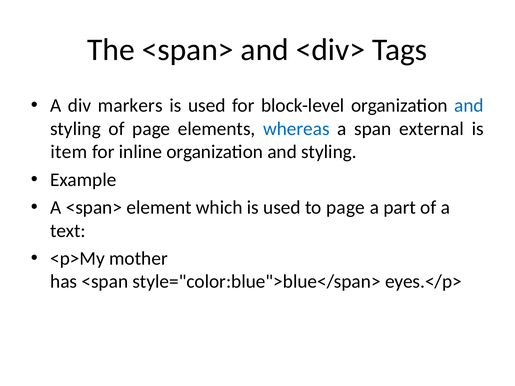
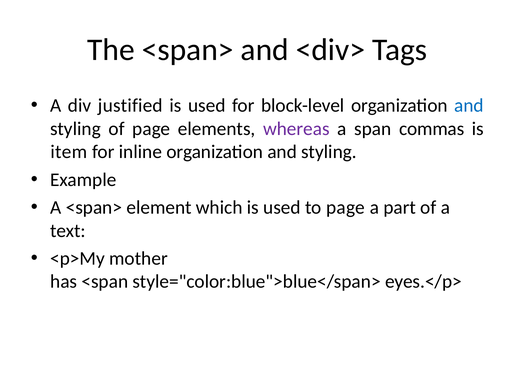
markers: markers -> justified (130, 106)
whereas colour: blue -> purple (296, 129)
external: external -> commas (432, 129)
